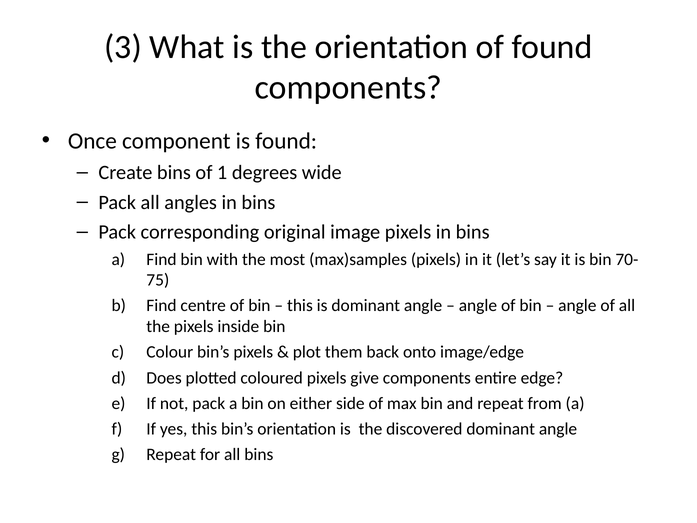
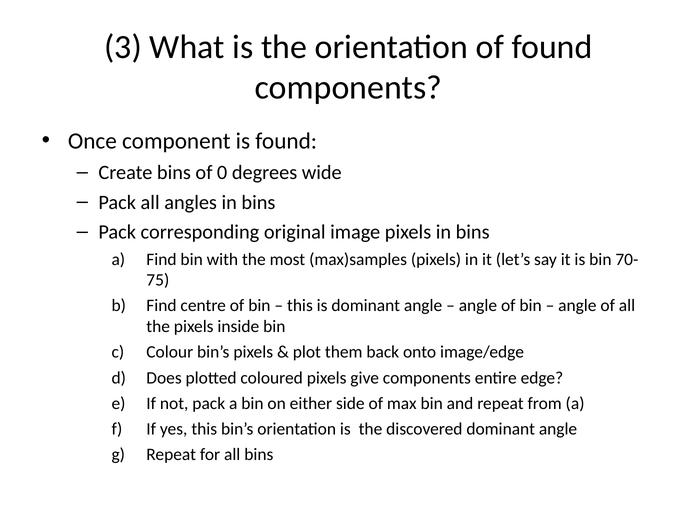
1: 1 -> 0 (222, 172)
